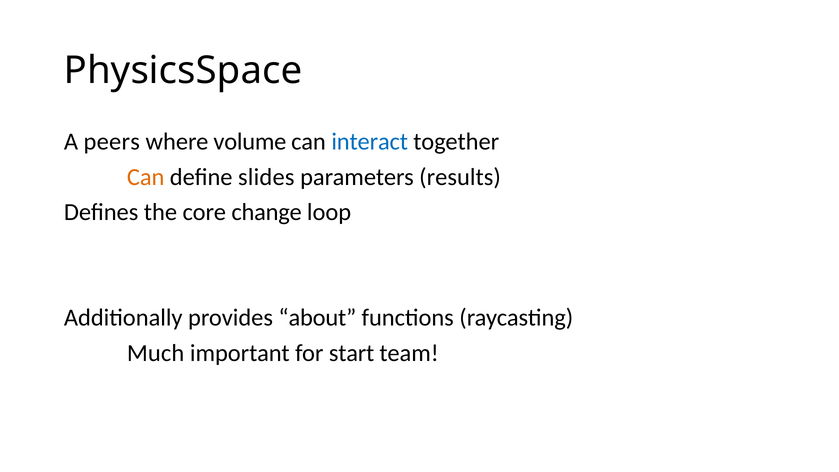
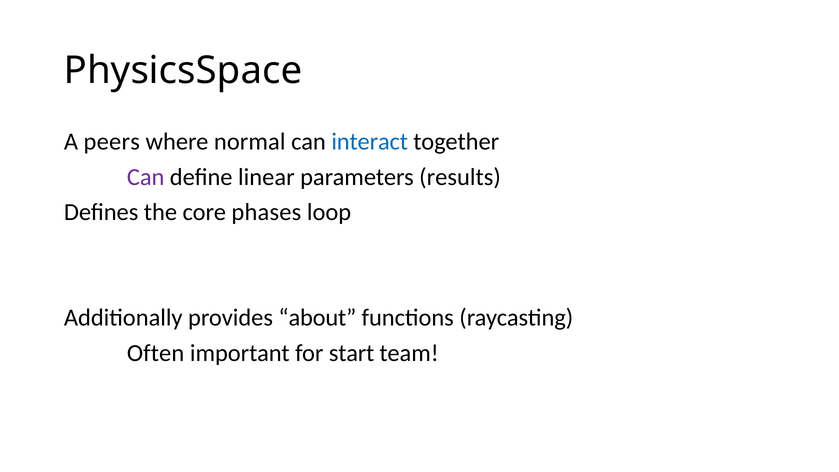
volume: volume -> normal (250, 142)
Can colour: orange -> purple (146, 177)
slides: slides -> linear (266, 177)
change: change -> phases (266, 212)
Much: Much -> Often (156, 353)
